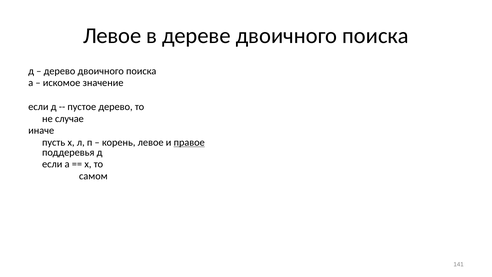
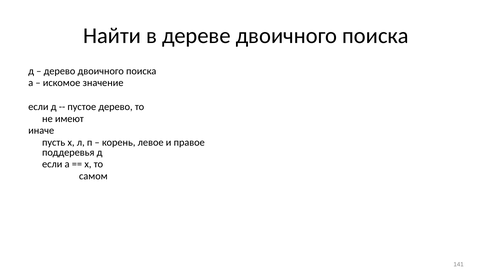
Левое: Левое -> Найти (112, 36)
не случае: случае -> имеют (69, 119)
правое underline: present -> none (189, 142)
